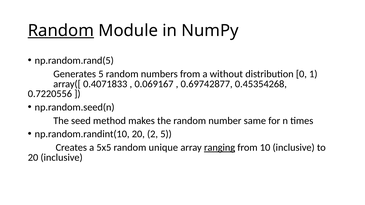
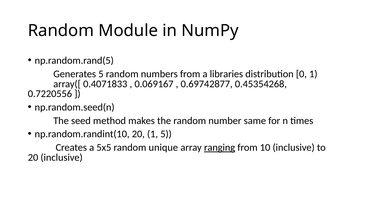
Random underline: present -> none (61, 31)
without: without -> libraries (226, 74)
20 2: 2 -> 1 (153, 134)
